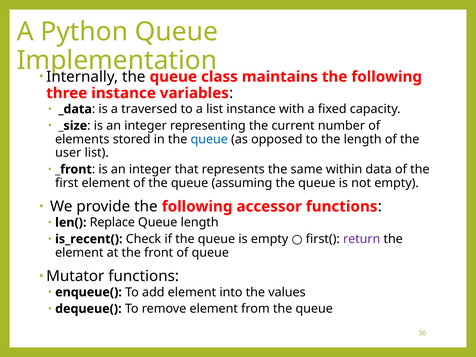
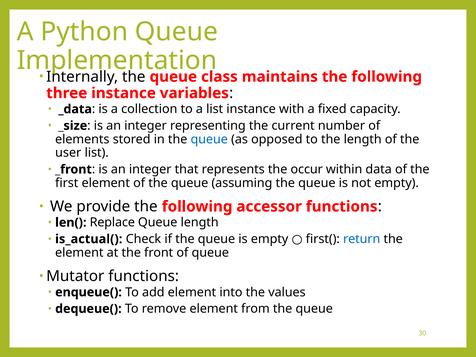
traversed: traversed -> collection (149, 109)
same: same -> occur (307, 169)
is_recent(: is_recent( -> is_actual( (89, 239)
return colour: purple -> blue (362, 239)
